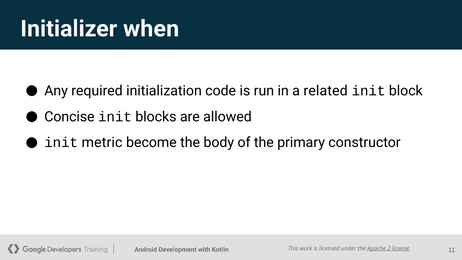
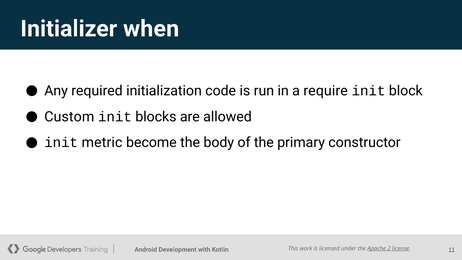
related: related -> require (326, 91)
Concise: Concise -> Custom (69, 117)
